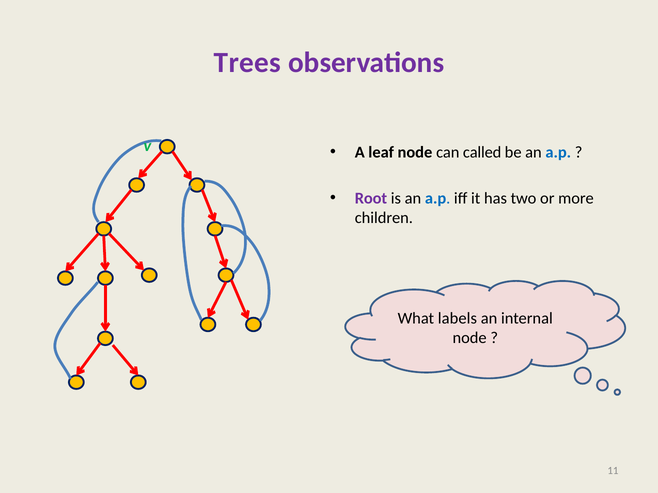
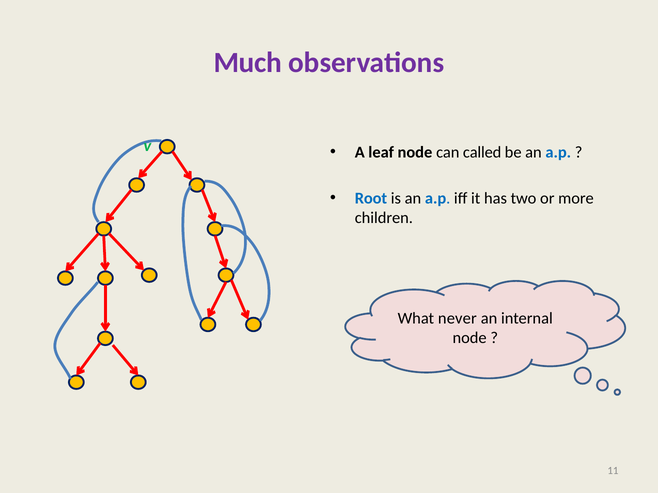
Trees: Trees -> Much (248, 63)
Root colour: purple -> blue (371, 199)
labels: labels -> never (457, 319)
